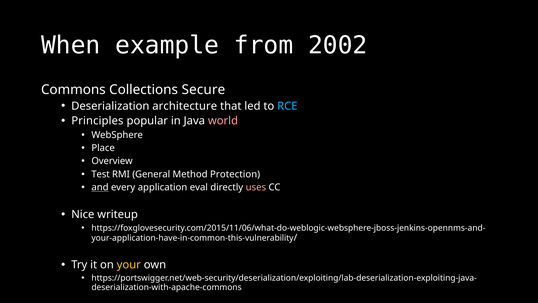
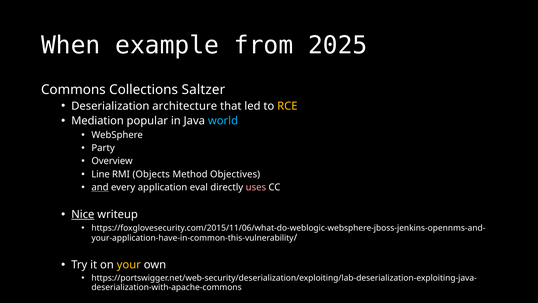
2002: 2002 -> 2025 (338, 45)
Secure: Secure -> Saltzer (203, 90)
RCE colour: light blue -> yellow (287, 106)
Principles: Principles -> Mediation (98, 121)
world colour: pink -> light blue (223, 121)
Place: Place -> Party (103, 148)
Test: Test -> Line (101, 174)
General: General -> Objects (151, 174)
Protection: Protection -> Objectives (235, 174)
Nice underline: none -> present (83, 214)
